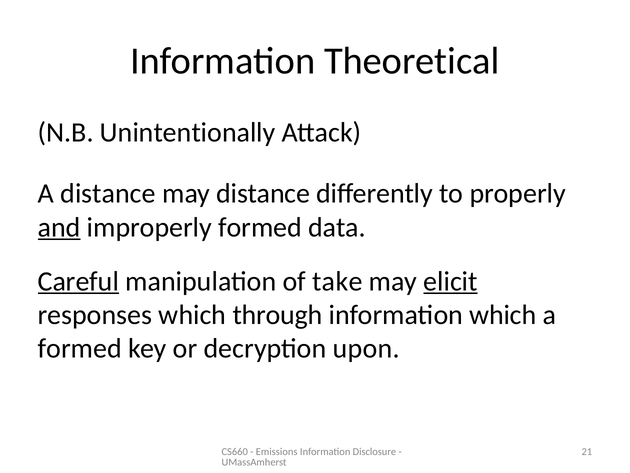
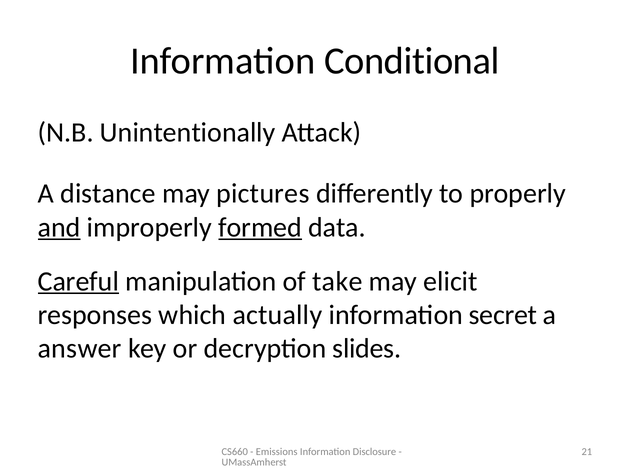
Theoretical: Theoretical -> Conditional (412, 61)
may distance: distance -> pictures (263, 193)
formed underline: none -> present (260, 227)
elicit underline: present -> none (451, 281)
through: through -> actually (277, 315)
information which: which -> secret (503, 315)
formed: formed -> answer (80, 348)
upon: upon -> slides (367, 348)
